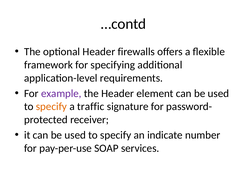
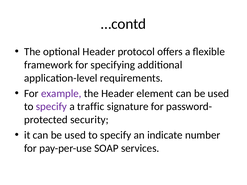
firewalls: firewalls -> protocol (136, 52)
specify colour: orange -> purple (51, 107)
receiver: receiver -> security (89, 120)
